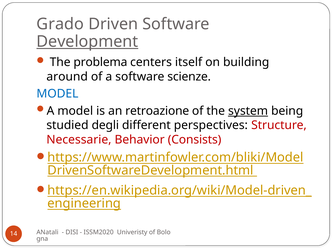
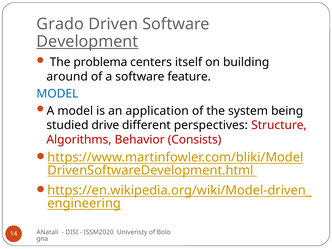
scienze: scienze -> feature (189, 77)
retroazione: retroazione -> application (157, 111)
system underline: present -> none (248, 111)
degli: degli -> drive (105, 125)
Necessarie: Necessarie -> Algorithms (79, 140)
